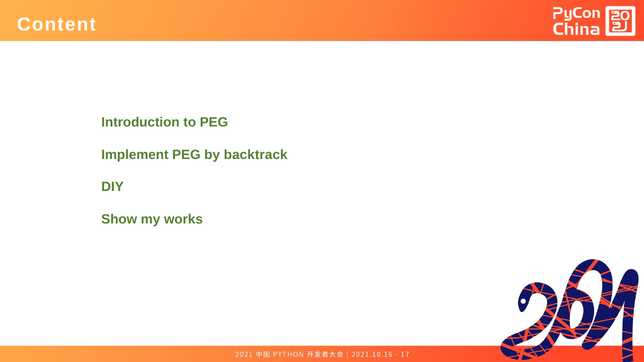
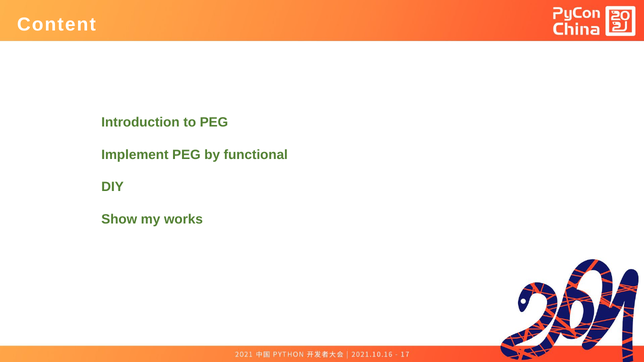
backtrack: backtrack -> functional (256, 155)
